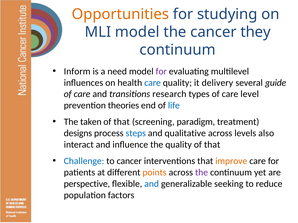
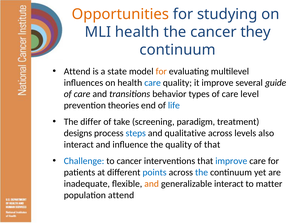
MLI model: model -> health (137, 32)
Inform: Inform -> Attend (77, 71)
need: need -> state (117, 71)
for colour: purple -> orange (161, 71)
it delivery: delivery -> improve (217, 83)
research: research -> behavior (169, 94)
taken: taken -> differ (91, 122)
that: that -> take (122, 122)
improve colour: orange -> blue (231, 161)
points colour: orange -> blue (155, 173)
the colour: purple -> blue (202, 173)
perspective: perspective -> inadequate (87, 184)
and colour: blue -> orange (152, 184)
generalizable seeking: seeking -> interact (229, 184)
reduce: reduce -> matter (269, 184)
population factors: factors -> attend (121, 196)
